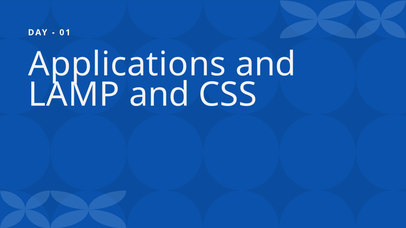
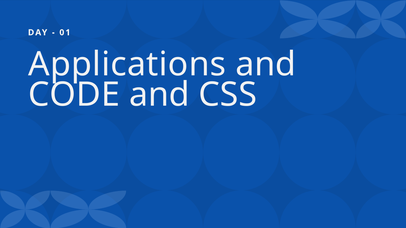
LAMP: LAMP -> CODE (74, 95)
